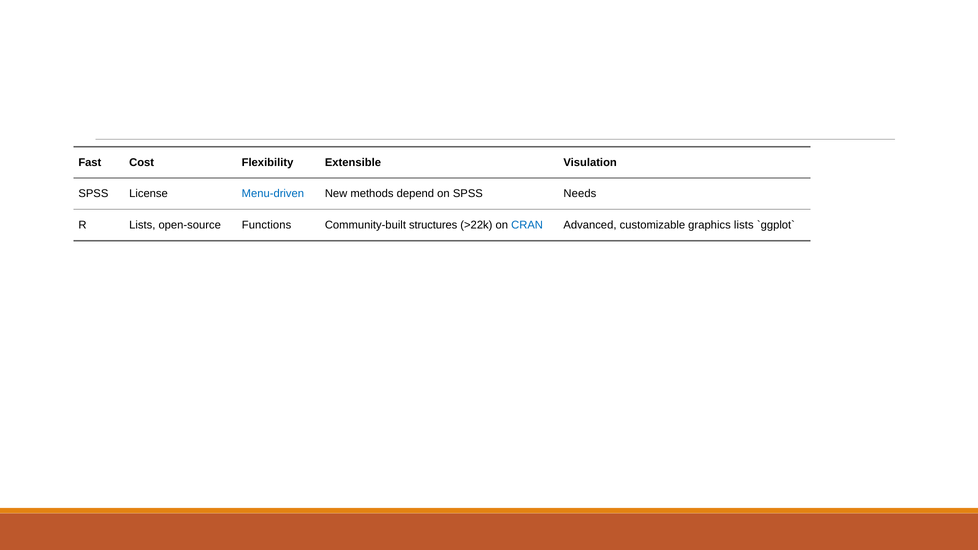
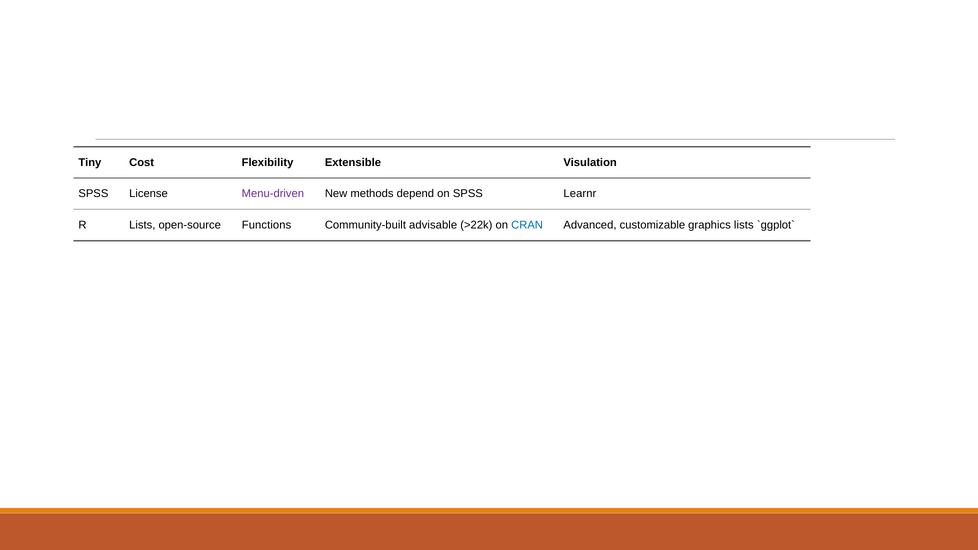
Fast: Fast -> Tiny (90, 163)
Menu-driven colour: blue -> purple (273, 194)
Needs: Needs -> Learnr (580, 194)
structures: structures -> advisable (433, 225)
